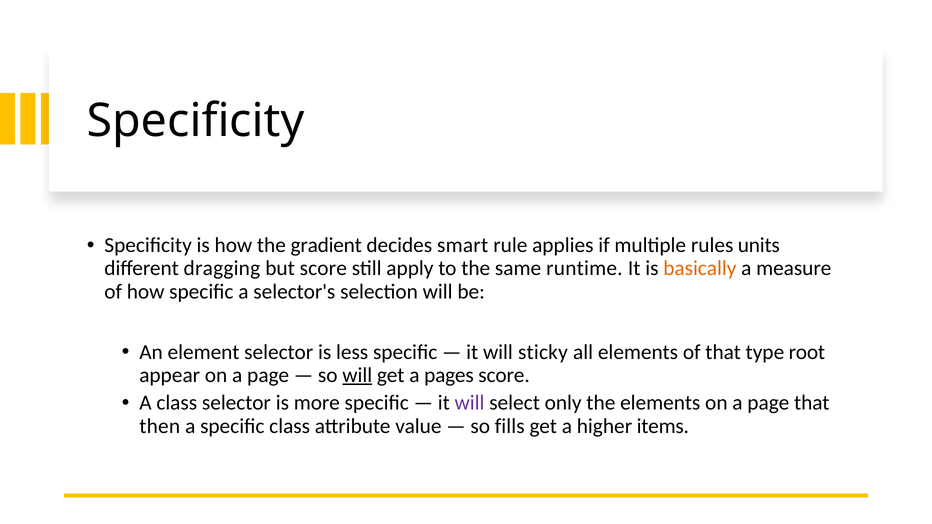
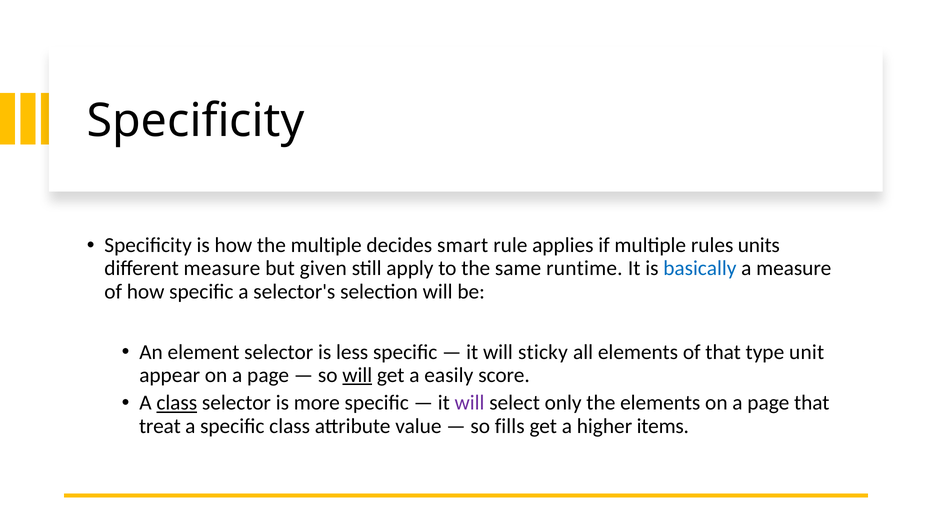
the gradient: gradient -> multiple (326, 246)
different dragging: dragging -> measure (222, 269)
but score: score -> given (323, 269)
basically colour: orange -> blue (700, 269)
root: root -> unit (807, 352)
pages: pages -> easily (449, 375)
class underline: none -> present (177, 403)
then: then -> treat (160, 426)
